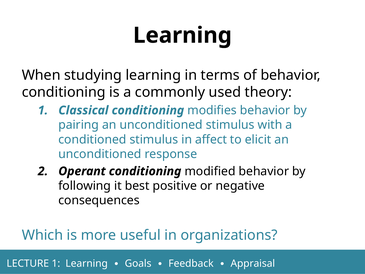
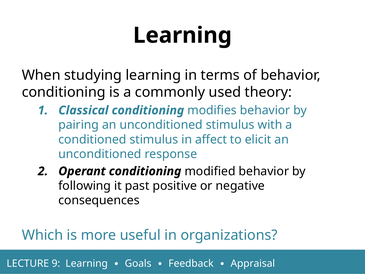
best: best -> past (137, 186)
LECTURE 1: 1 -> 9 (56, 263)
